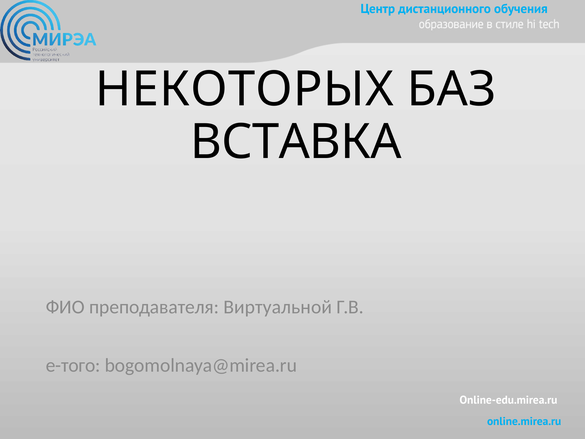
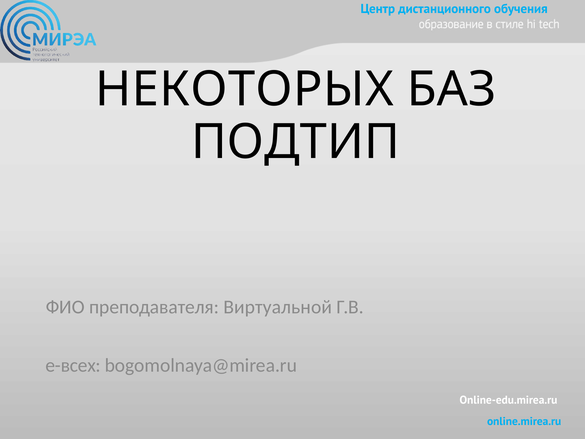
ВСТАВКА: ВСТАВКА -> ПОДТИП (296, 142)
e-того: e-того -> e-всех (73, 365)
